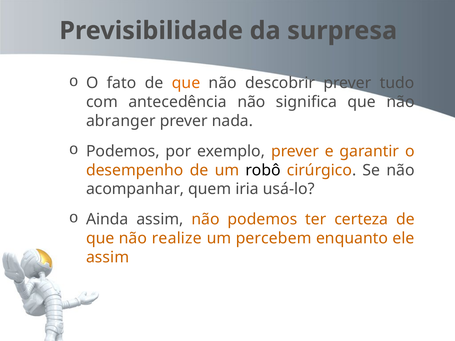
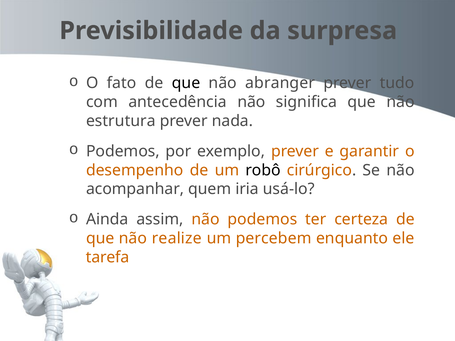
que colour: orange -> black (186, 83)
descobrir: descobrir -> abranger (280, 83)
abranger: abranger -> estrutura (121, 121)
assim: assim -> tarefa (108, 257)
